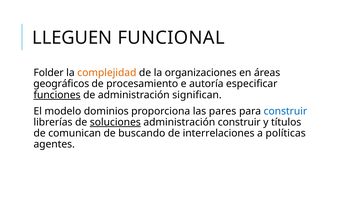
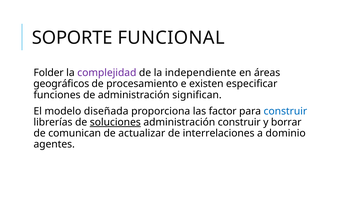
LLEGUEN: LLEGUEN -> SOPORTE (72, 38)
complejidad colour: orange -> purple (107, 73)
organizaciones: organizaciones -> independiente (201, 73)
autoría: autoría -> existen (206, 84)
funciones underline: present -> none (57, 95)
dominios: dominios -> diseñada (106, 111)
pares: pares -> factor (223, 111)
títulos: títulos -> borrar (286, 122)
buscando: buscando -> actualizar (142, 133)
políticas: políticas -> dominio (286, 133)
